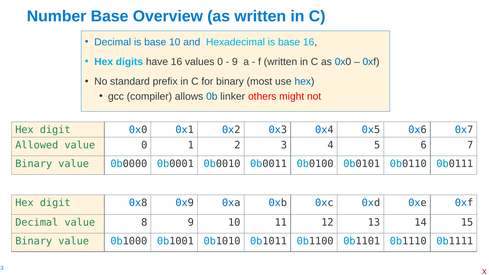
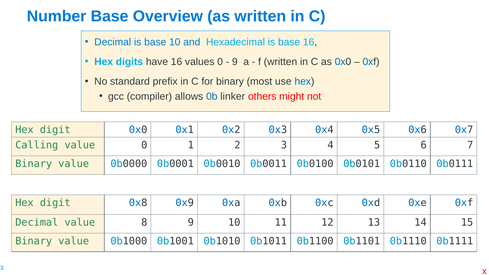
Allowed: Allowed -> Calling (37, 145)
